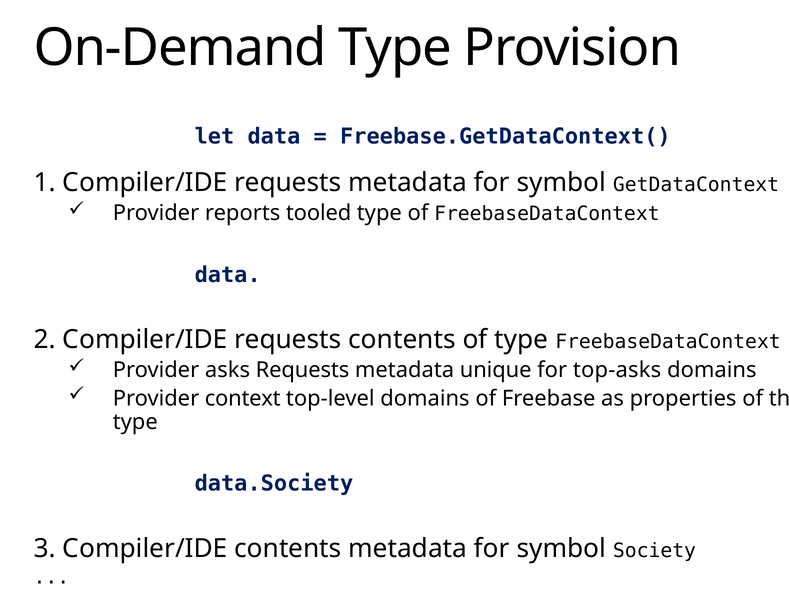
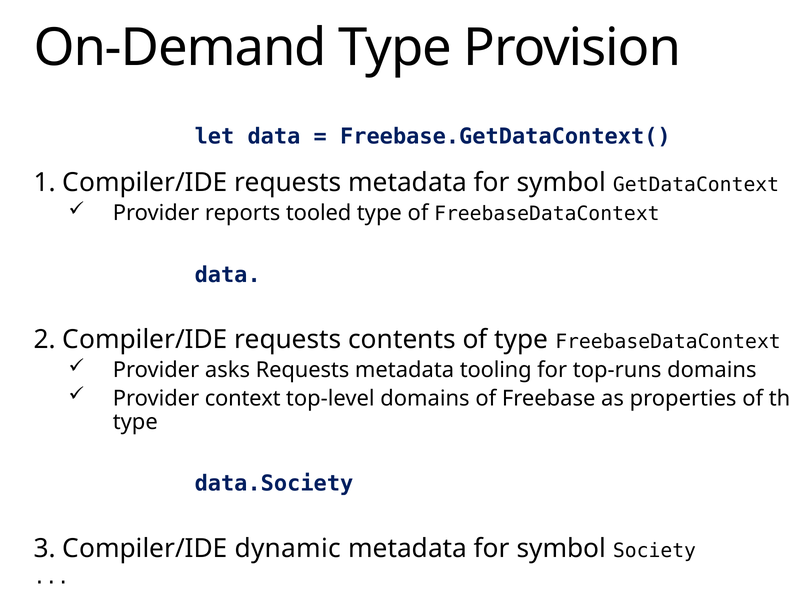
unique: unique -> tooling (496, 370)
top-asks: top-asks -> top-runs (617, 370)
Compiler/IDE contents: contents -> dynamic (288, 548)
